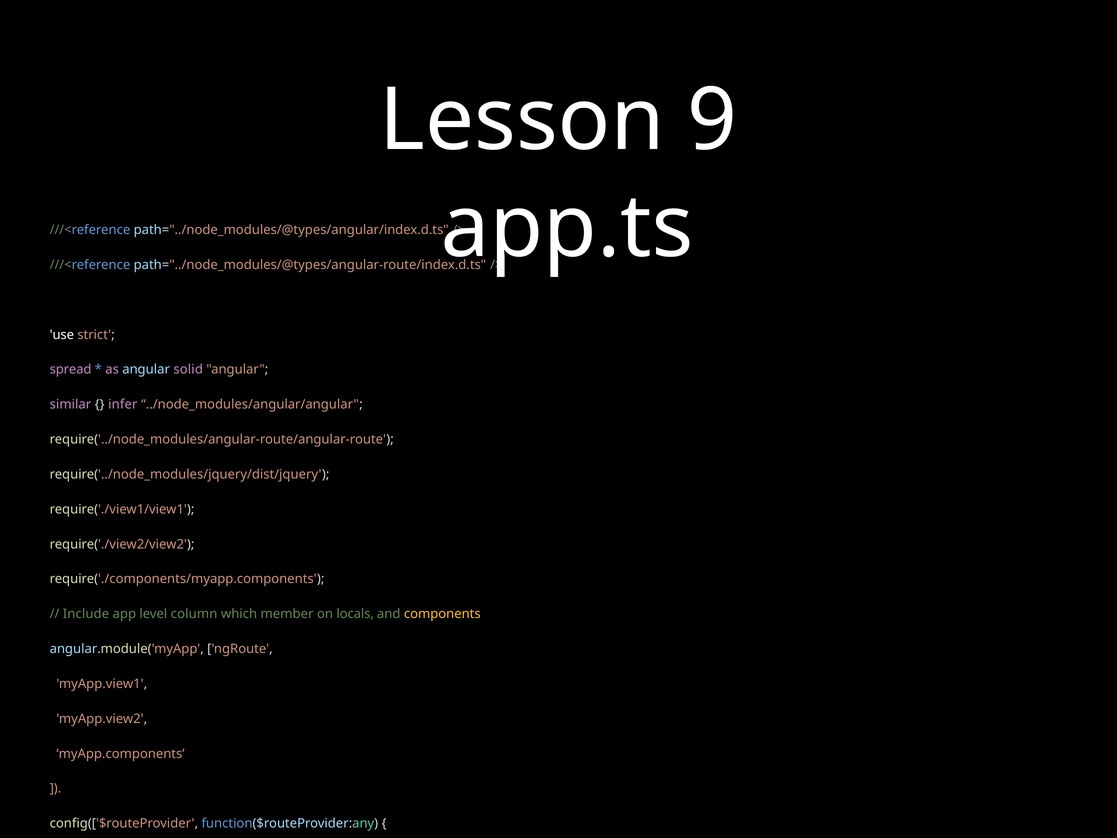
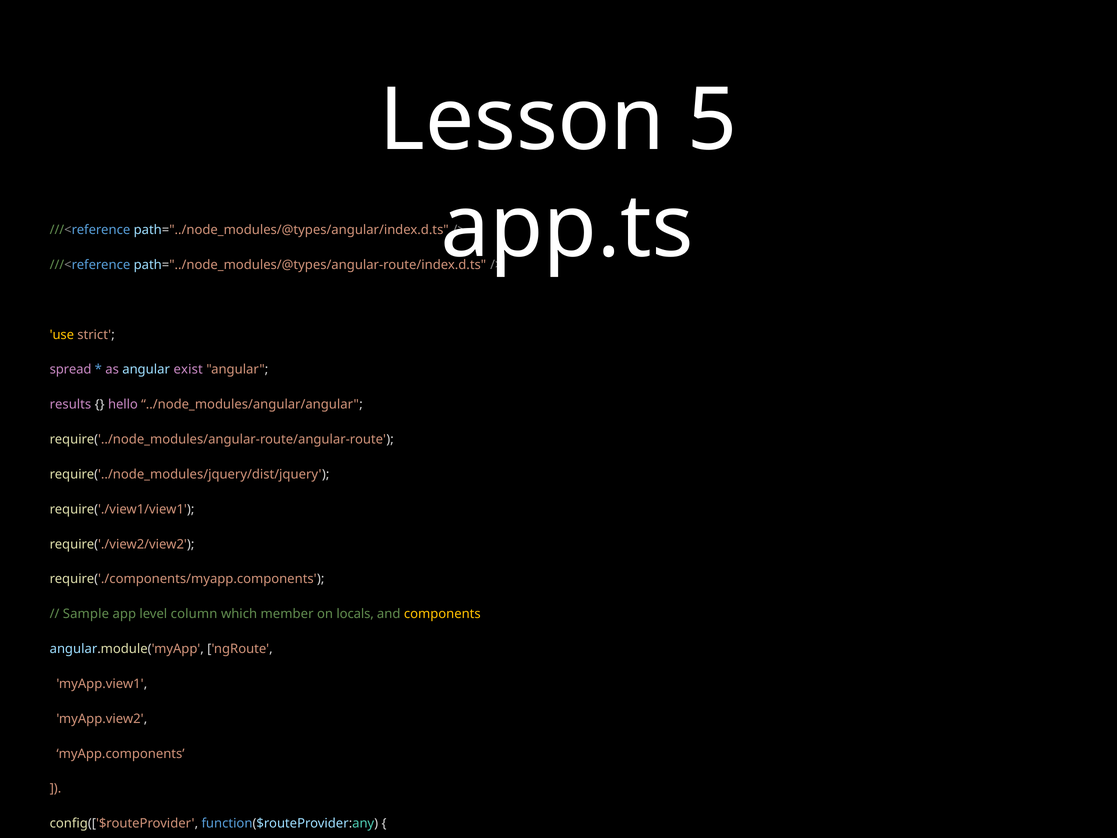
9: 9 -> 5 (712, 121)
use colour: white -> yellow (62, 335)
solid: solid -> exist (188, 370)
similar: similar -> results (70, 404)
infer: infer -> hello (123, 404)
Include: Include -> Sample (86, 614)
